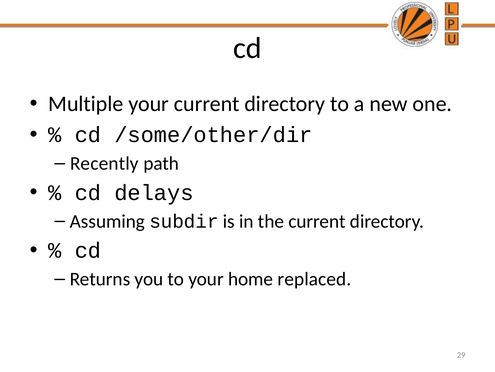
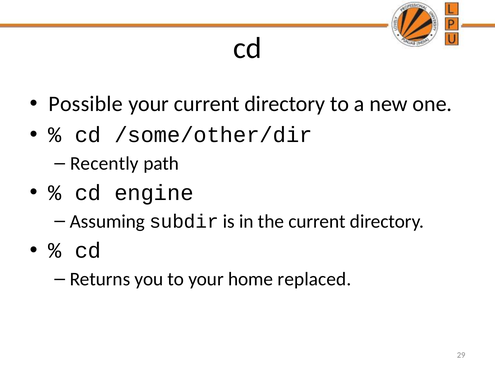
Multiple: Multiple -> Possible (86, 104)
delays: delays -> engine (154, 192)
